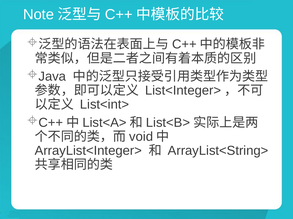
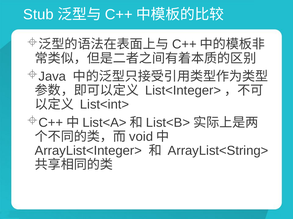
Note: Note -> Stub (38, 15)
